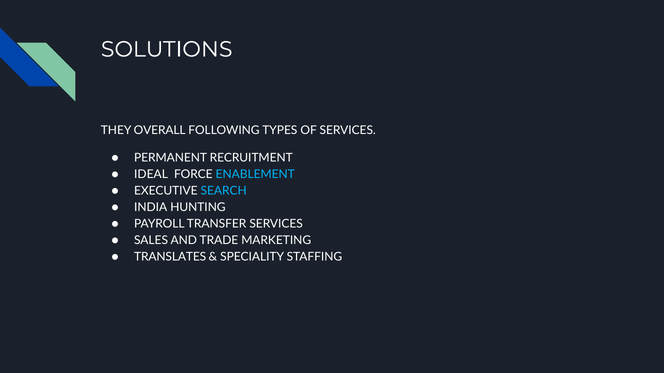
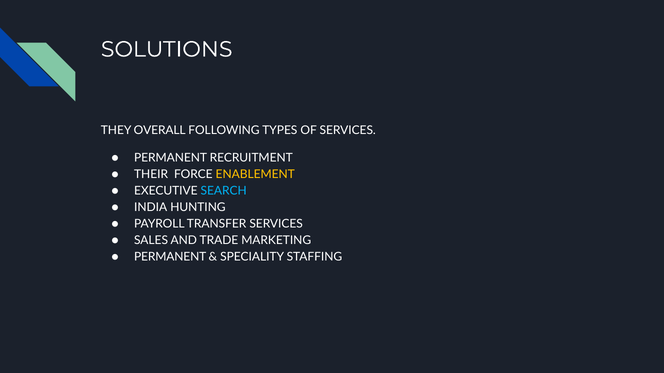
IDEAL: IDEAL -> THEIR (151, 175)
ENABLEMENT colour: light blue -> yellow (255, 175)
TRANSLATES: TRANSLATES -> PERMANENT (170, 257)
